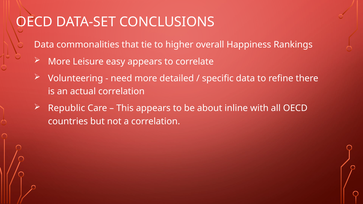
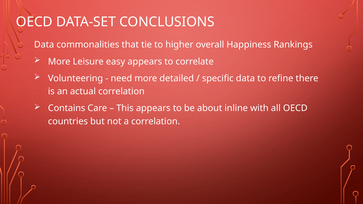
Republic: Republic -> Contains (67, 108)
